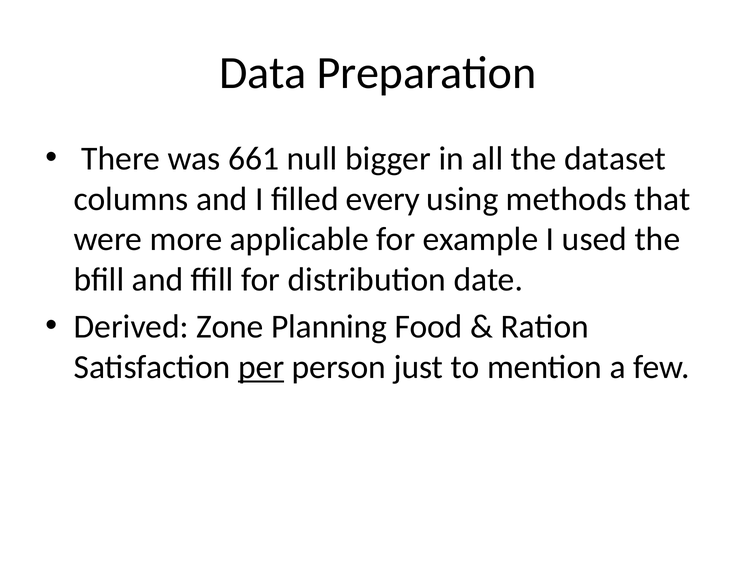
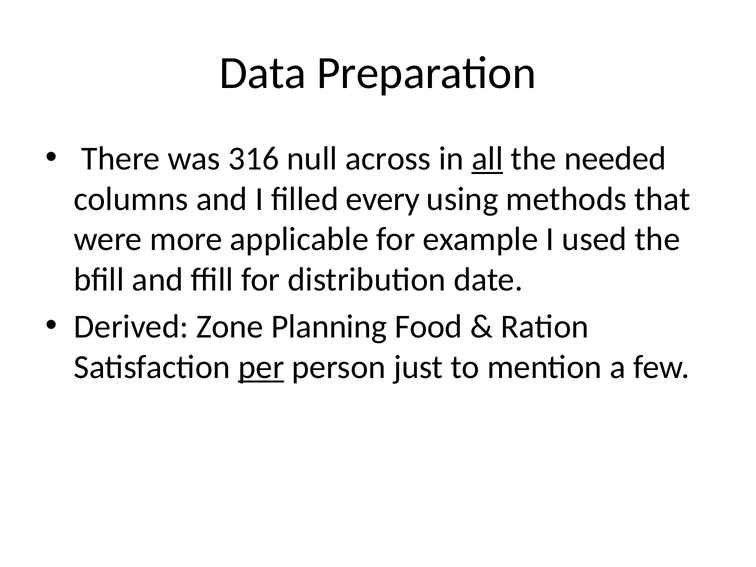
661: 661 -> 316 (254, 159)
bigger: bigger -> across (388, 159)
all underline: none -> present (487, 159)
dataset: dataset -> needed (615, 159)
